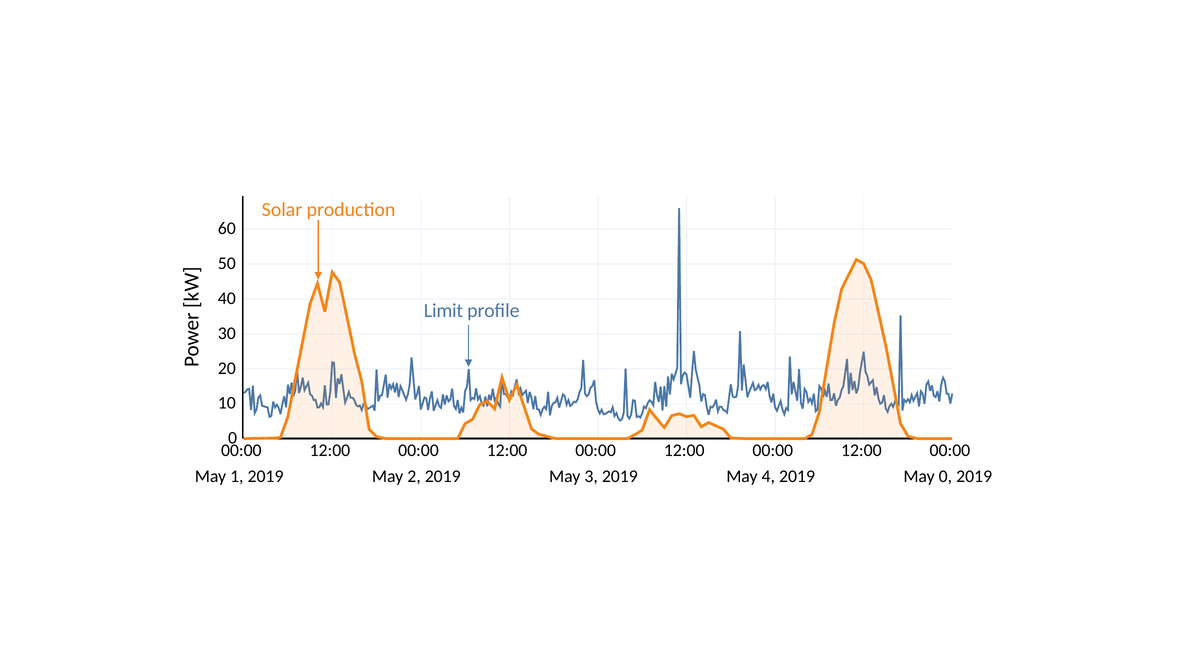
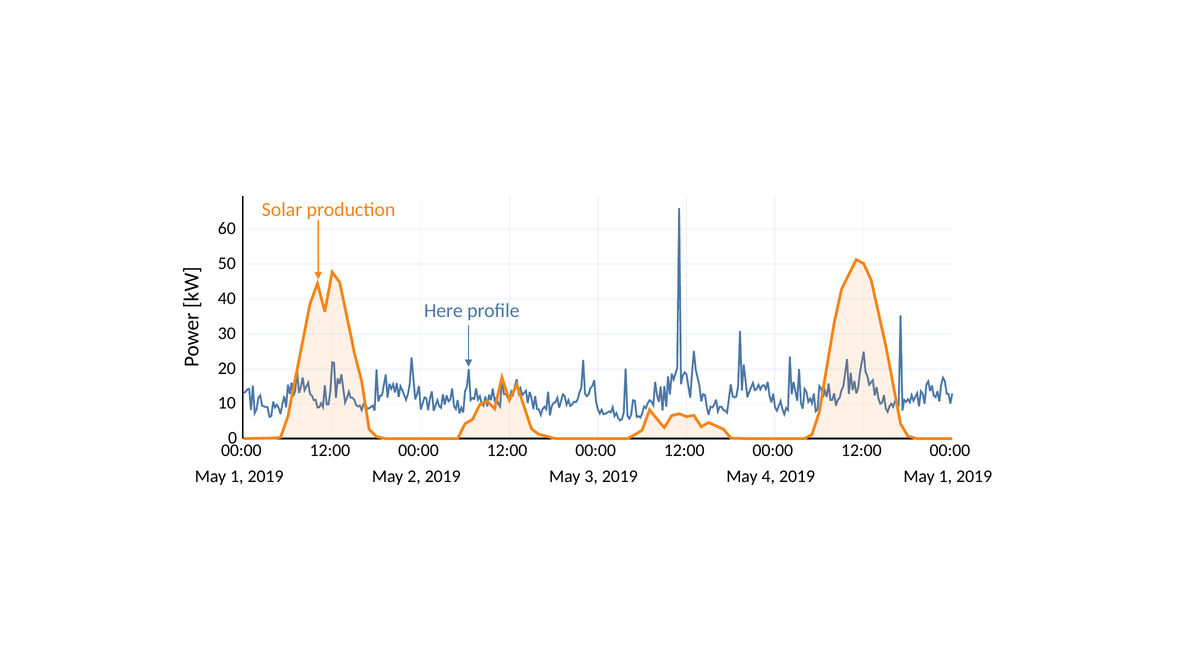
Limit: Limit -> Here (443, 311)
0: 0 -> 1 (945, 477)
